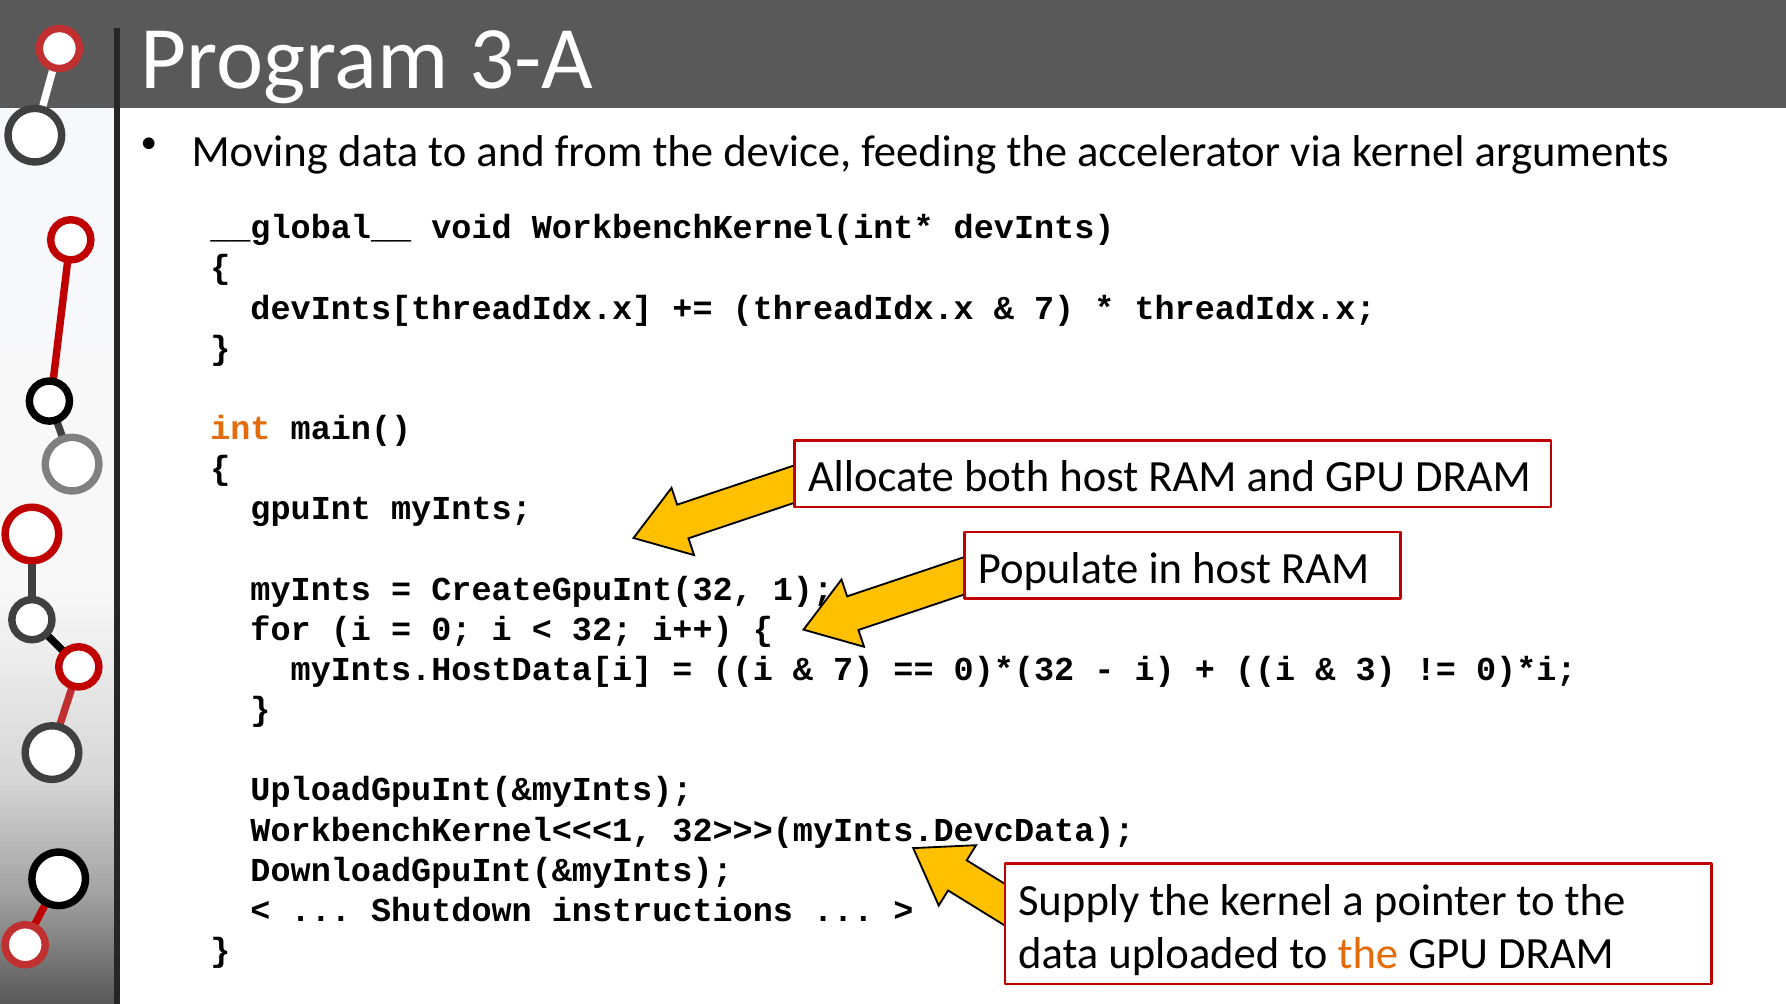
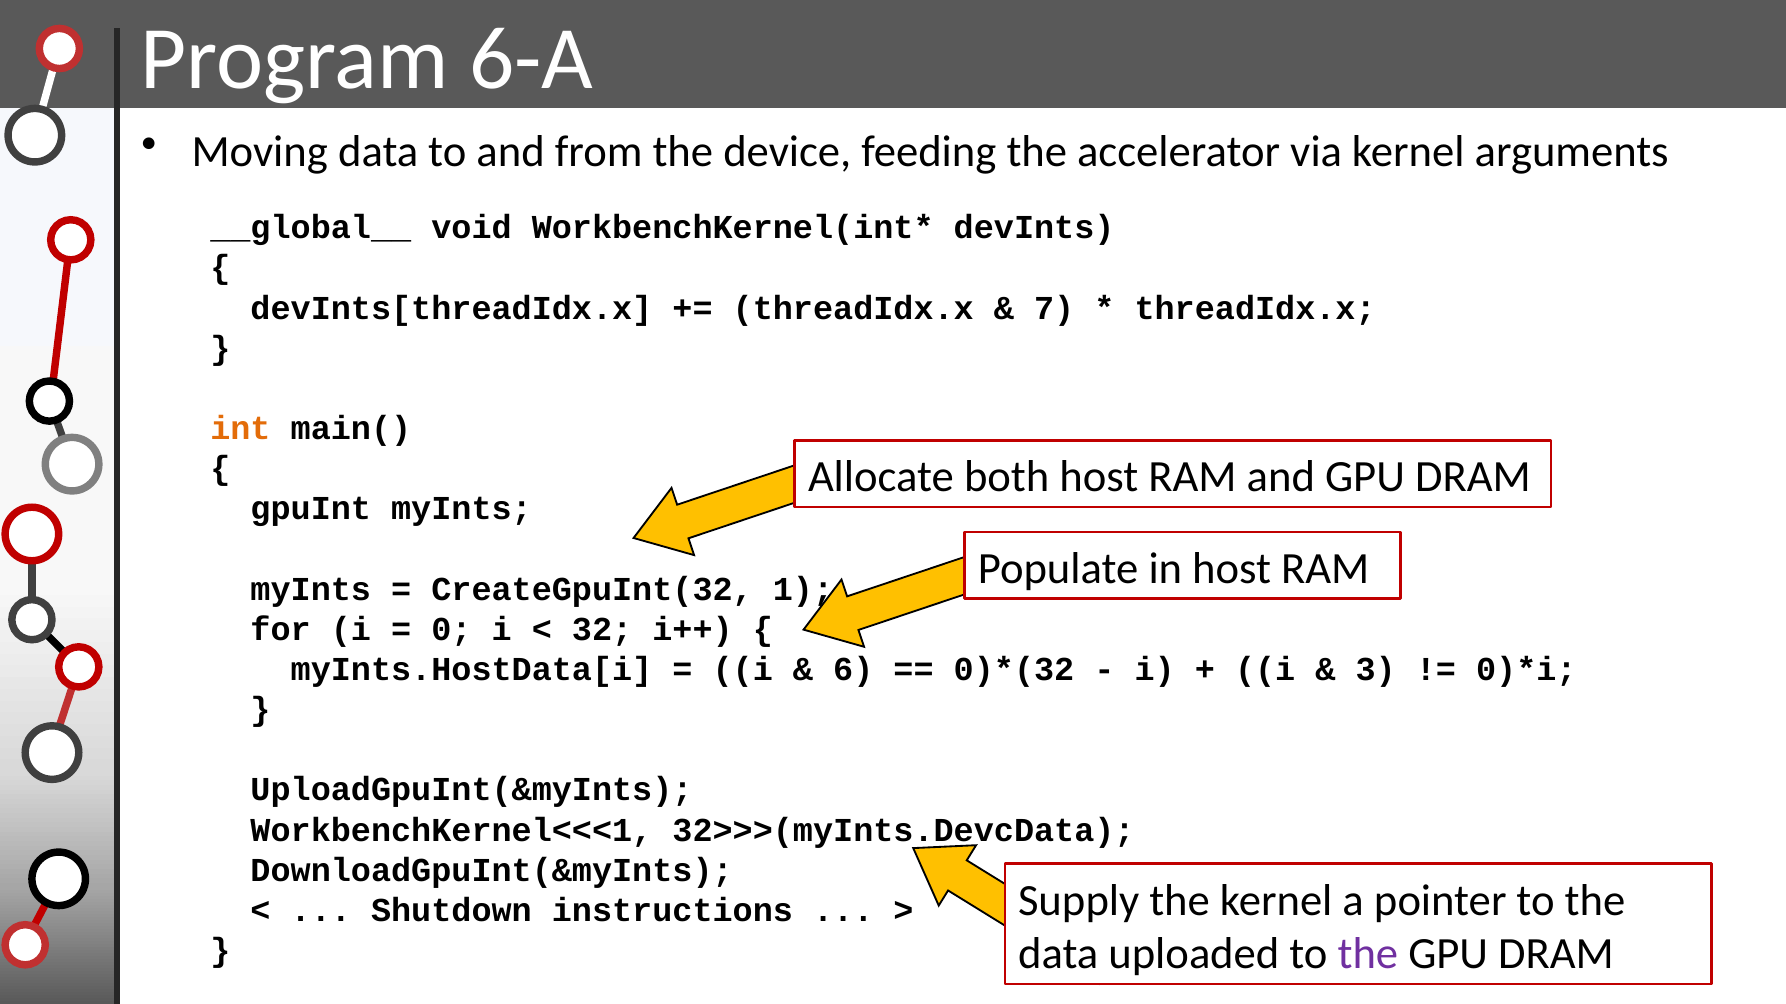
3-A: 3-A -> 6-A (531, 59)
7: 7 -> 6 (853, 670)
the colour: orange -> purple (1368, 954)
